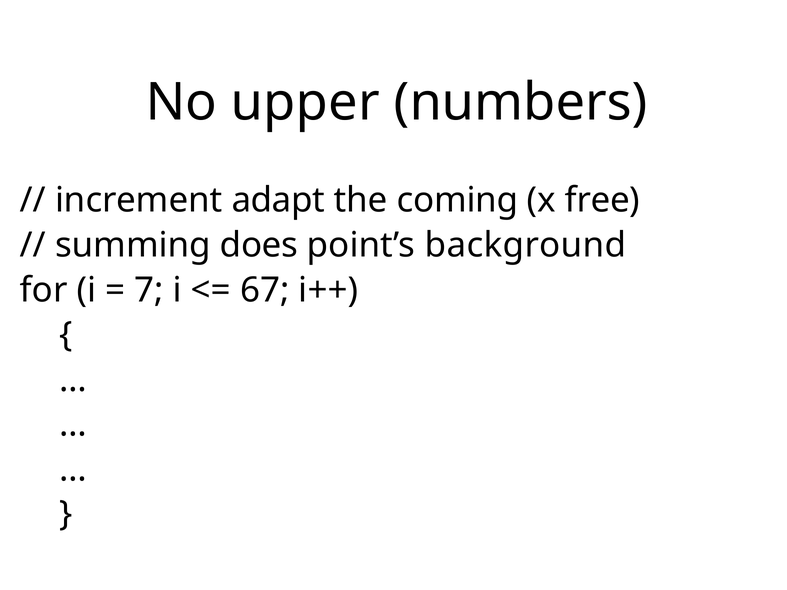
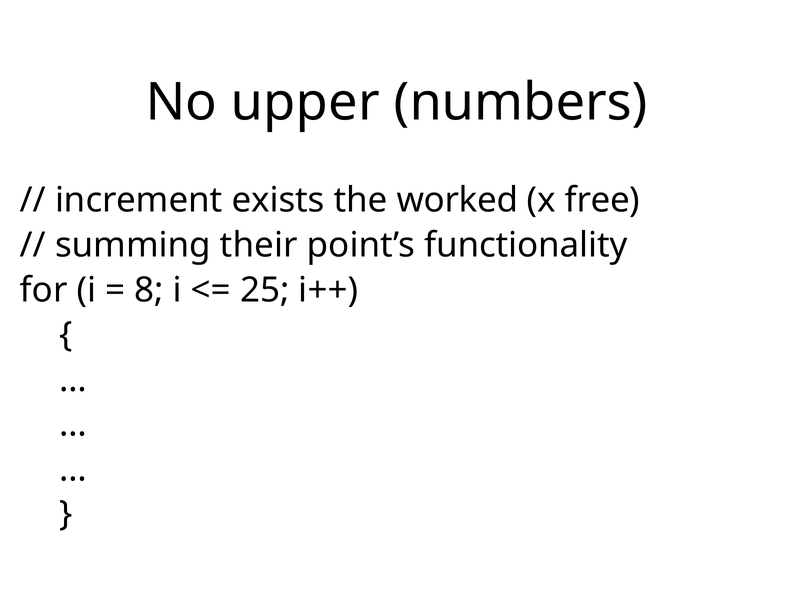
adapt: adapt -> exists (278, 201)
coming: coming -> worked (457, 201)
does: does -> their (259, 245)
background: background -> functionality (526, 245)
7: 7 -> 8 (149, 290)
67: 67 -> 25 (265, 290)
